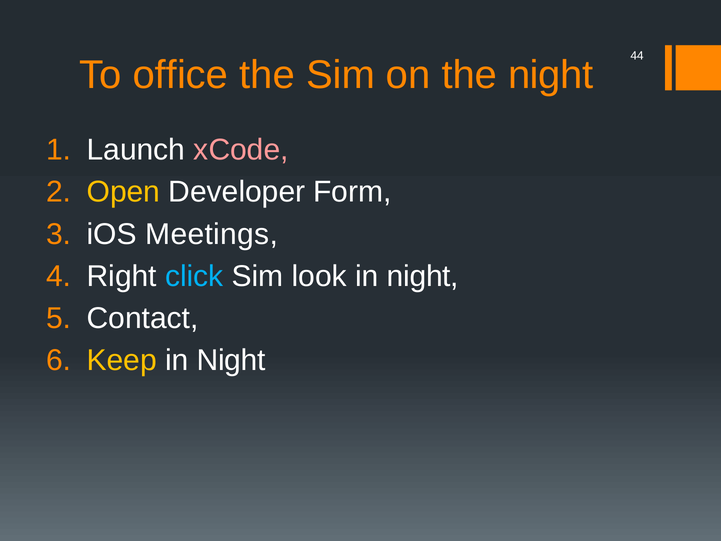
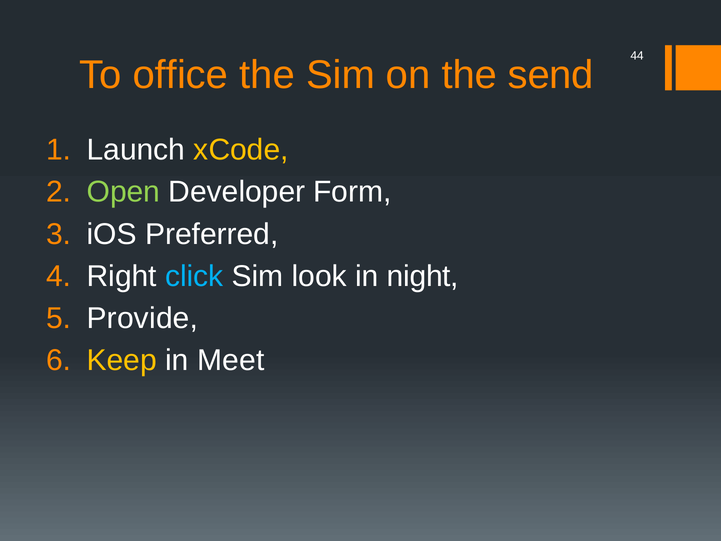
the night: night -> send (551, 75)
xCode colour: pink -> yellow (241, 150)
Open colour: yellow -> light green (123, 192)
Meetings: Meetings -> Preferred (212, 234)
Contact: Contact -> Provide (142, 318)
Night: Night -> Meet (231, 360)
